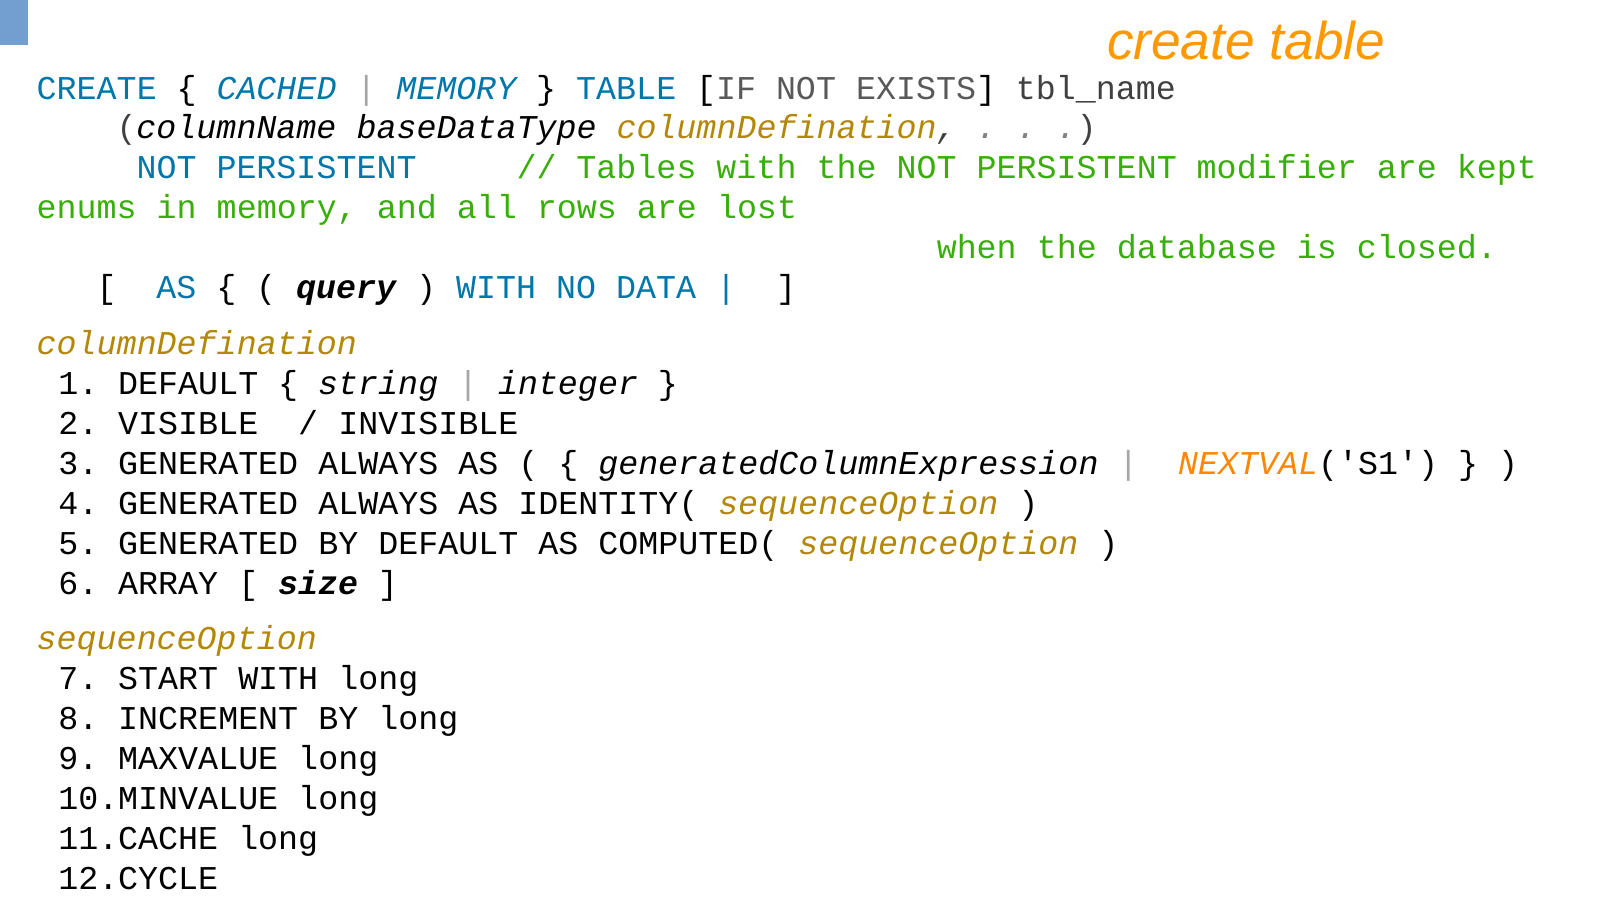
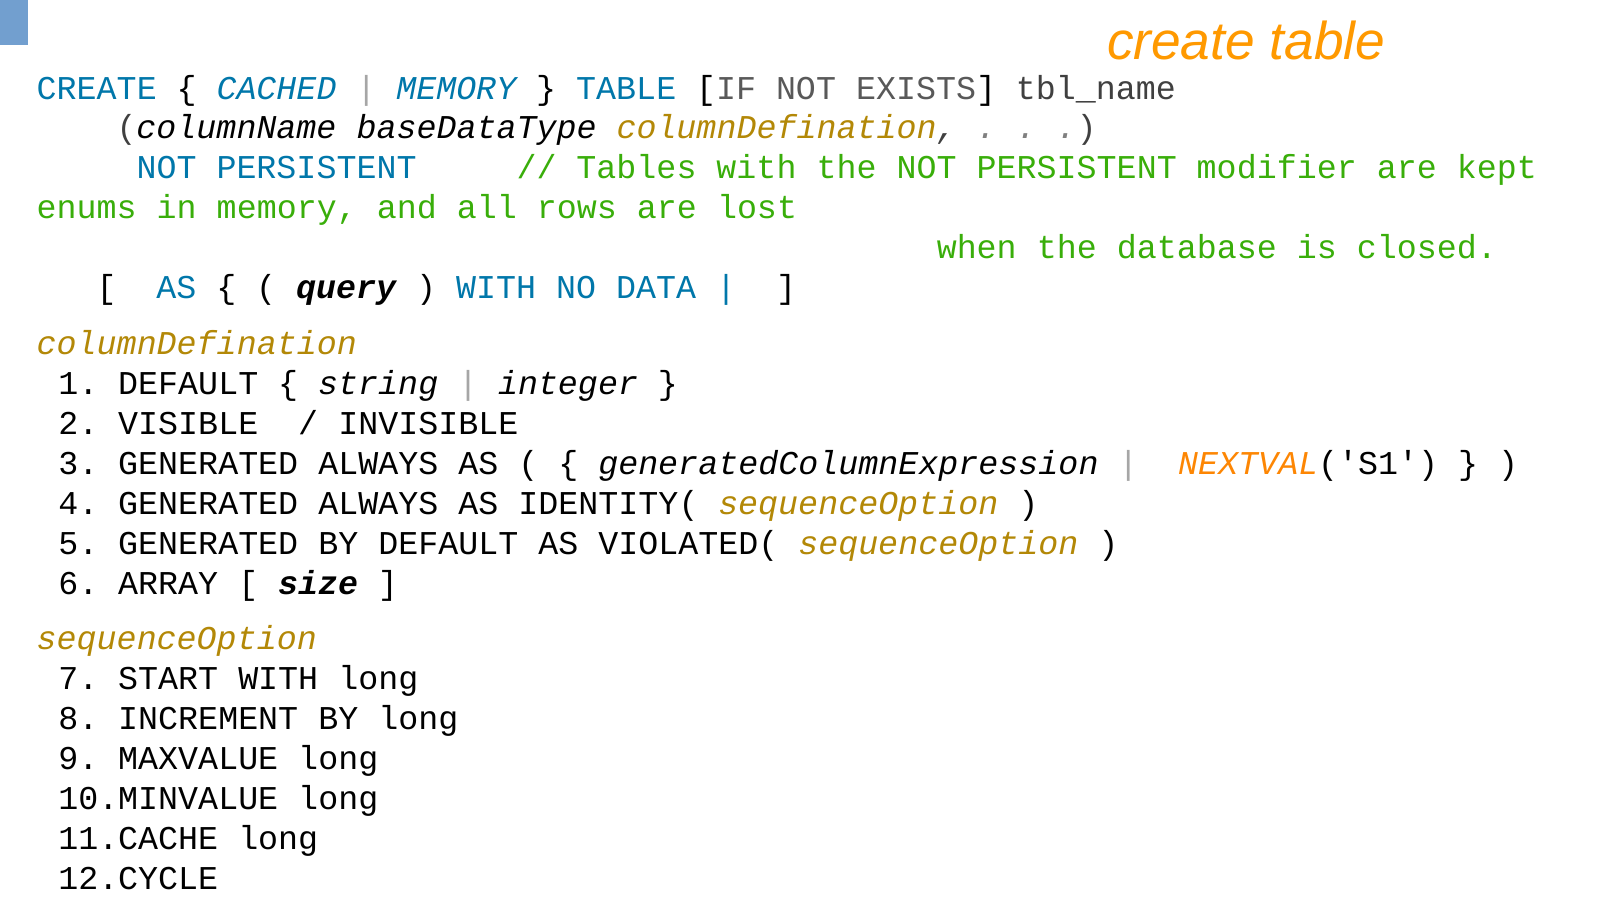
COMPUTED(: COMPUTED( -> VIOLATED( (688, 543)
